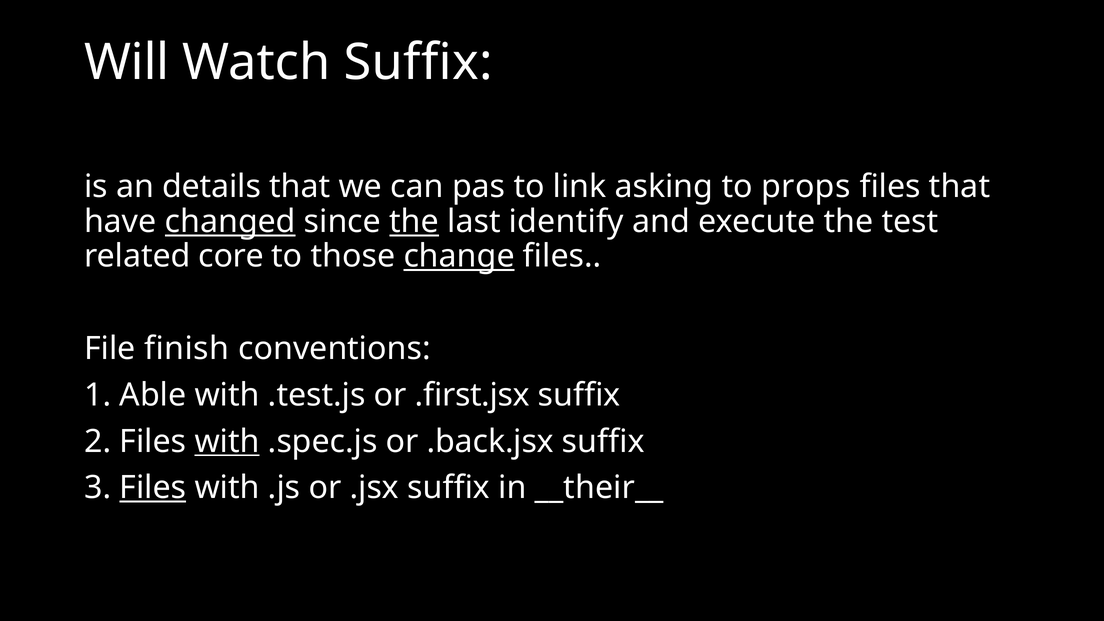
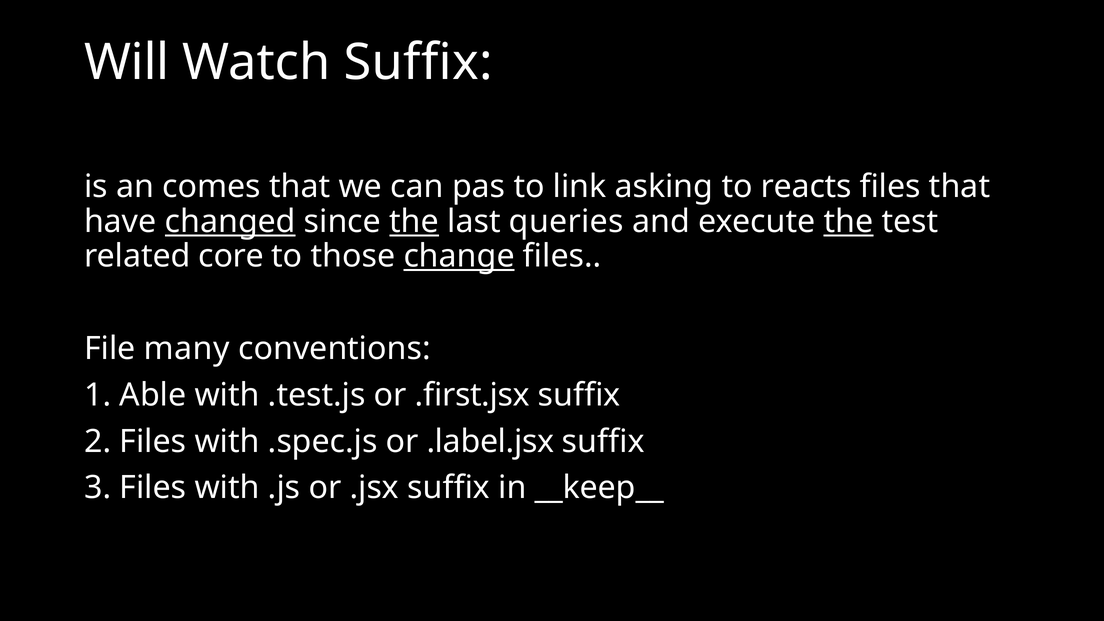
details: details -> comes (212, 187)
props: props -> reacts (806, 187)
identify: identify -> queries (566, 221)
the underline: none -> present (848, 221)
finish: finish -> many (187, 349)
with underline: present -> none (227, 441)
.back.jsx: .back.jsx -> .label.jsx (490, 441)
Files underline: present -> none (153, 488)
__their__: __their__ -> __keep__ (599, 488)
